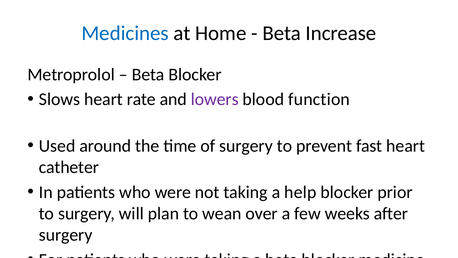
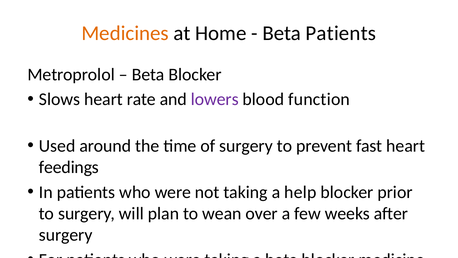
Medicines colour: blue -> orange (125, 33)
Beta Increase: Increase -> Patients (341, 33)
catheter: catheter -> feedings (69, 167)
